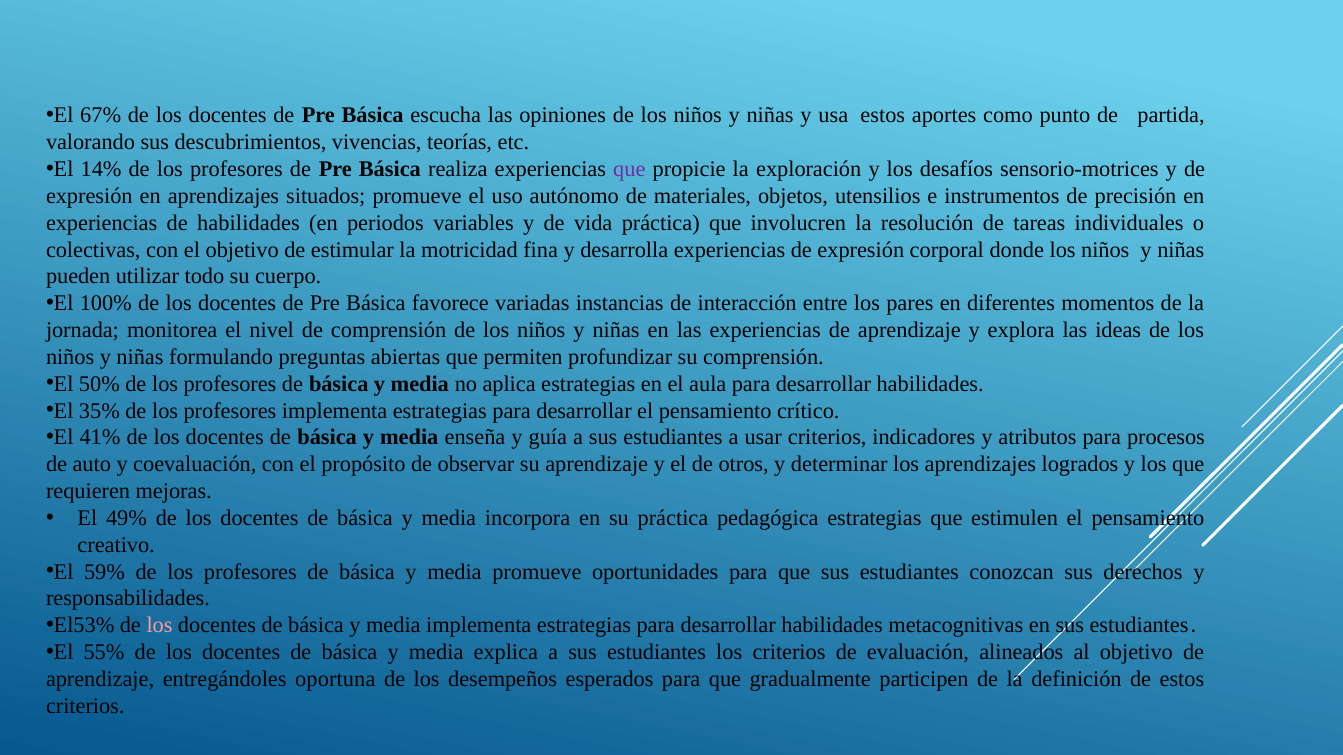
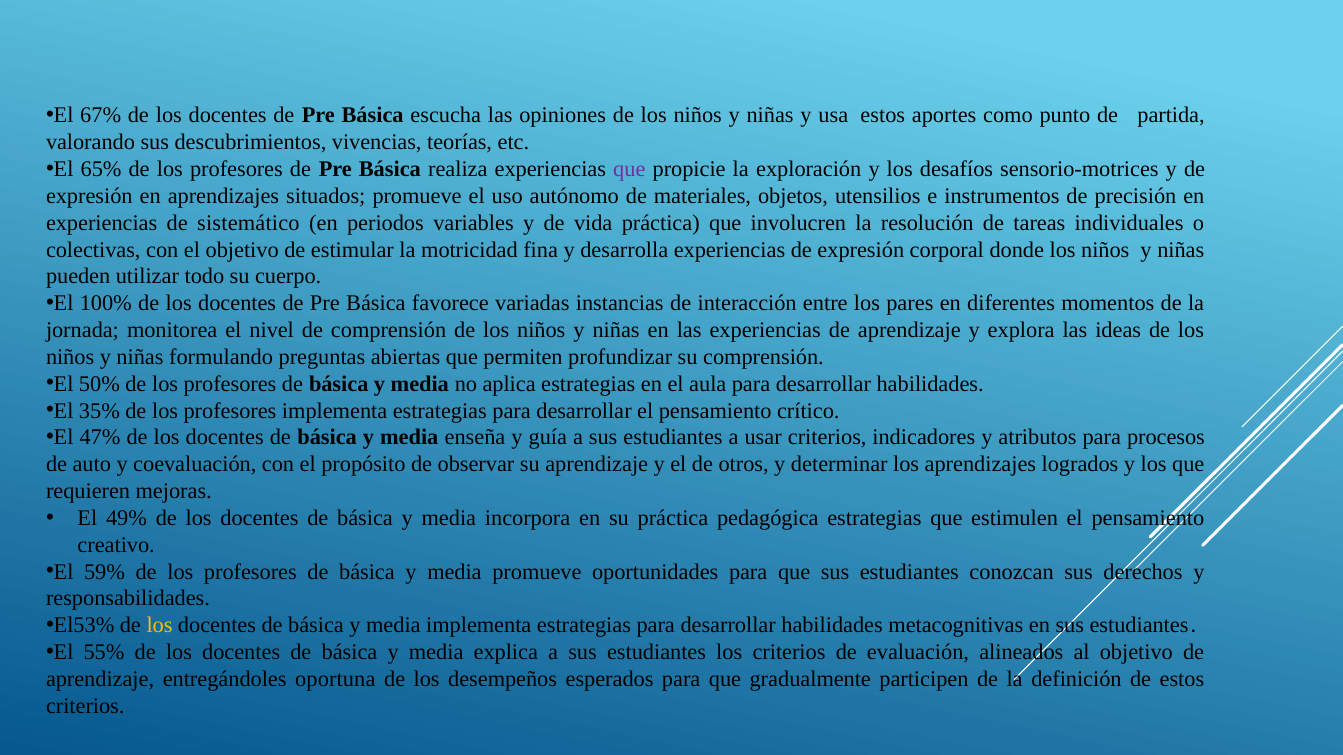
14%: 14% -> 65% (101, 169)
de habilidades: habilidades -> sistemático (248, 223)
41%: 41% -> 47% (100, 438)
los colour: pink -> yellow (160, 626)
